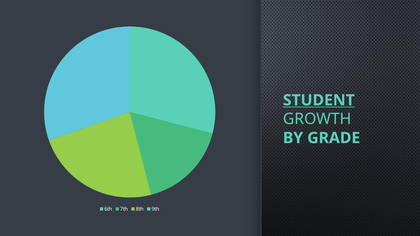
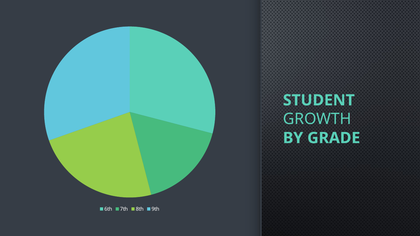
STUDENT underline: present -> none (319, 100)
